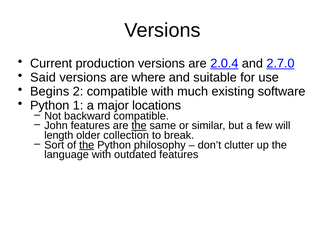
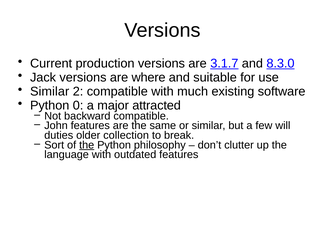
2.0.4: 2.0.4 -> 3.1.7 (224, 63)
2.7.0: 2.7.0 -> 8.3.0 (280, 63)
Said: Said -> Jack (43, 77)
Begins: Begins -> Similar (50, 91)
1: 1 -> 0 (78, 105)
locations: locations -> attracted (157, 105)
the underline: present -> none (139, 126)
length: length -> duties (59, 135)
